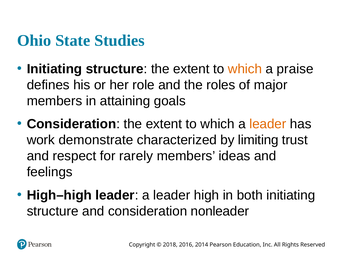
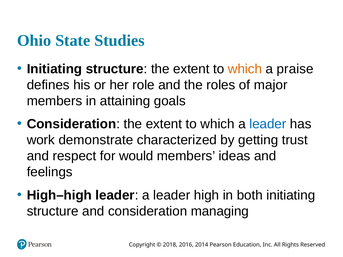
leader colour: orange -> blue (268, 124)
limiting: limiting -> getting (258, 140)
rarely: rarely -> would (136, 156)
nonleader: nonleader -> managing (220, 211)
